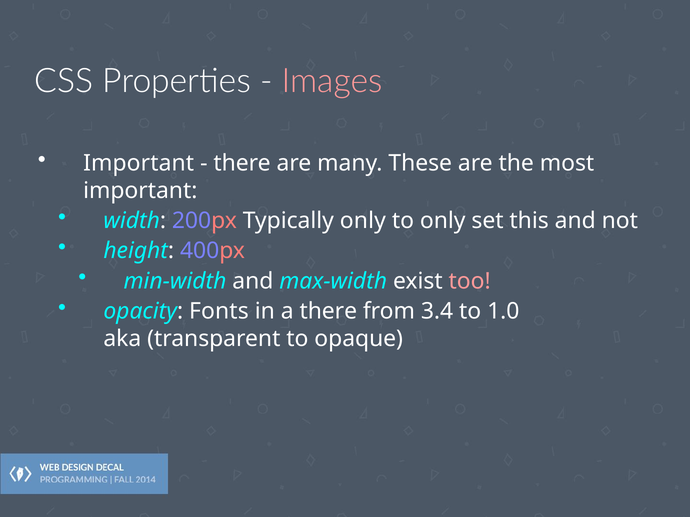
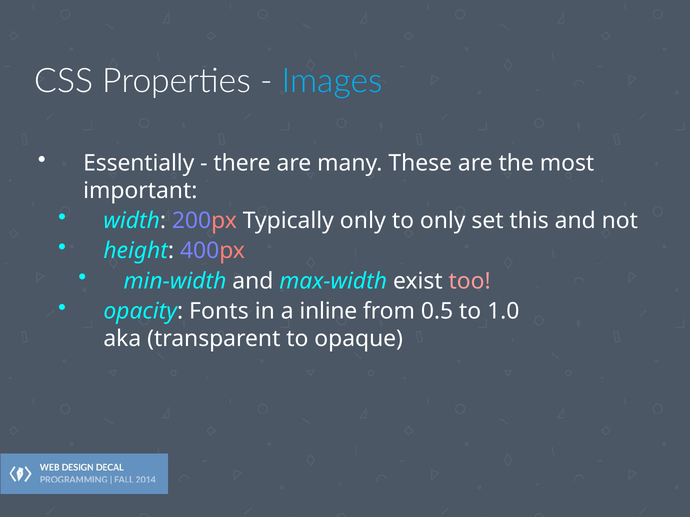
Images colour: pink -> light blue (332, 81)
Important: Important -> Essentially (139, 163)
a there: there -> inline (328, 311)
3.4: 3.4 -> 0.5 (437, 311)
